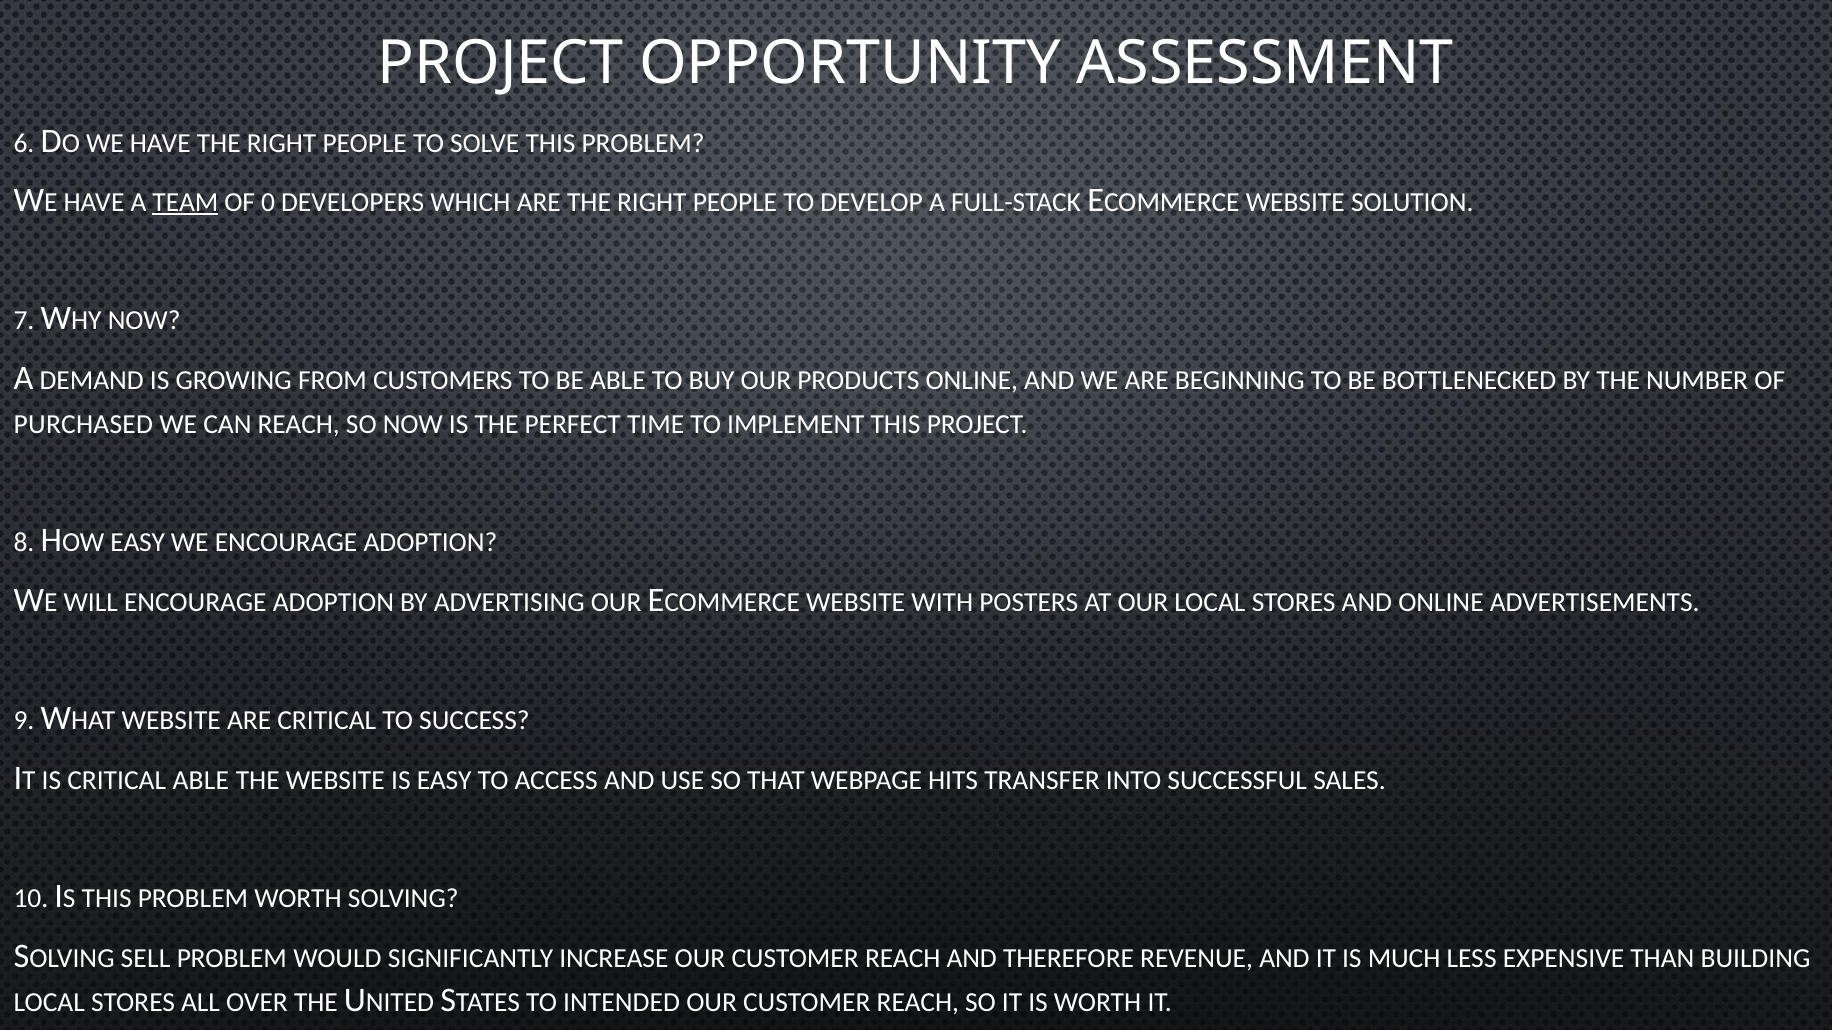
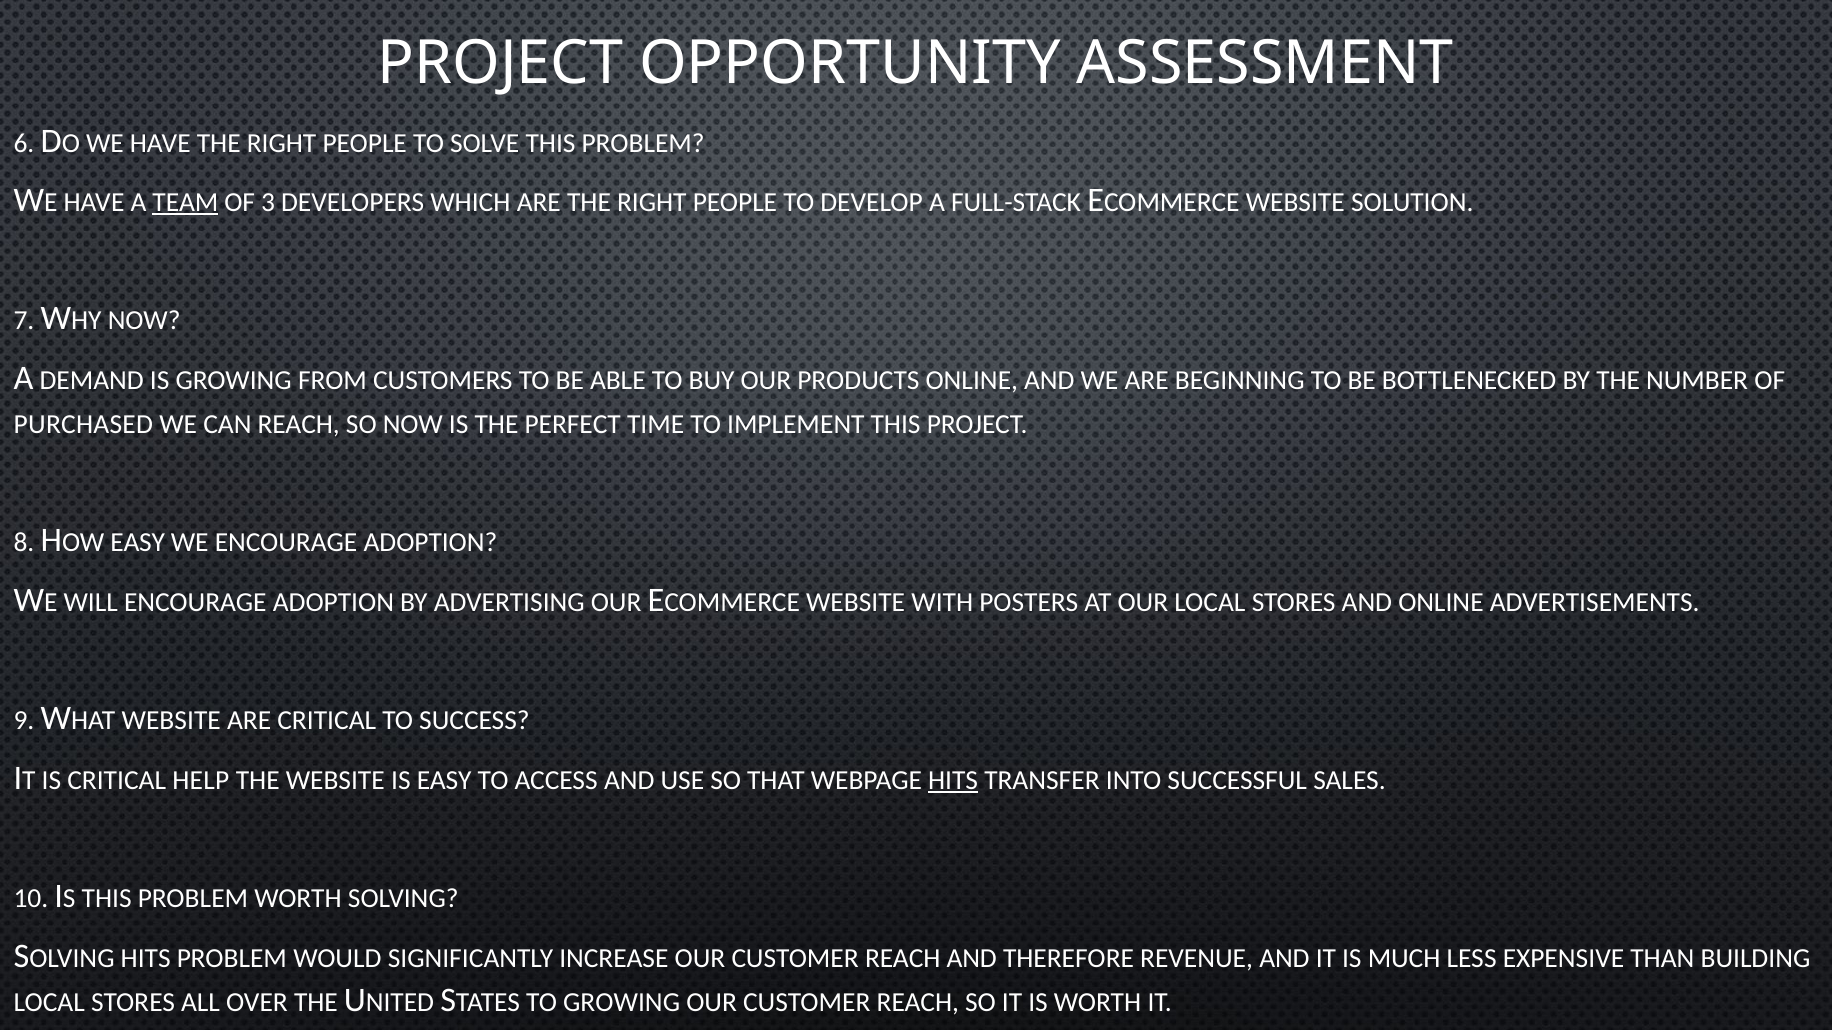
0: 0 -> 3 (268, 202)
CRITICAL ABLE: ABLE -> HELP (201, 781)
HITS underline: none -> present (953, 781)
SELL: SELL -> HITS (146, 959)
TO INTENDED: INTENDED -> GROWING (622, 1003)
